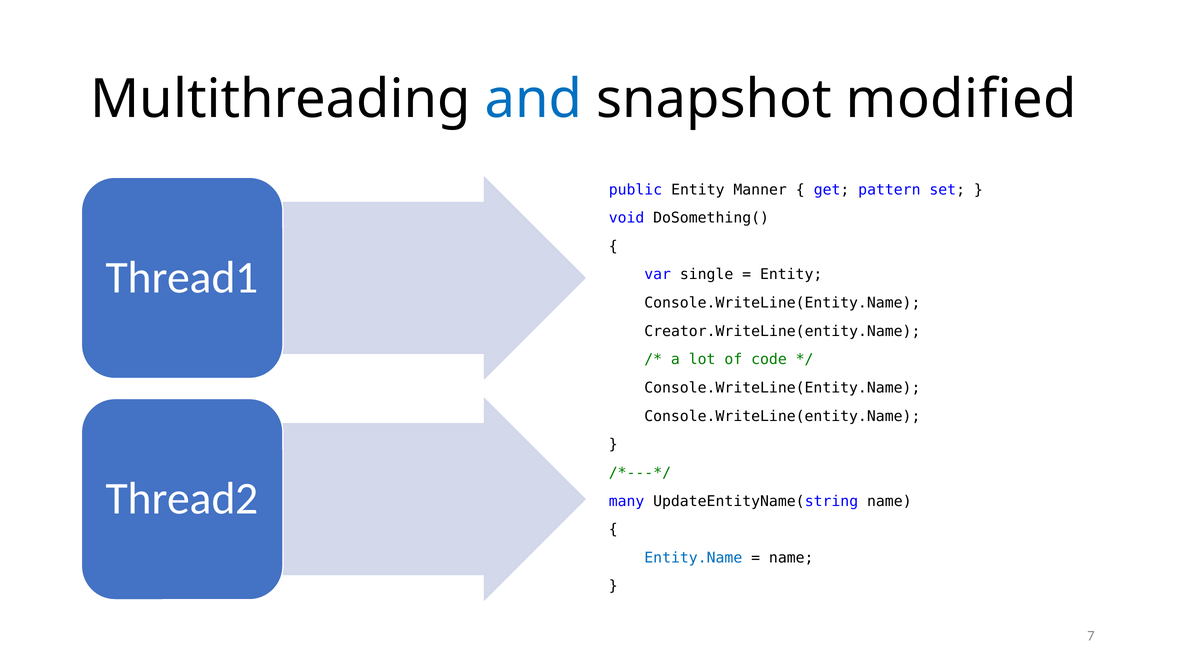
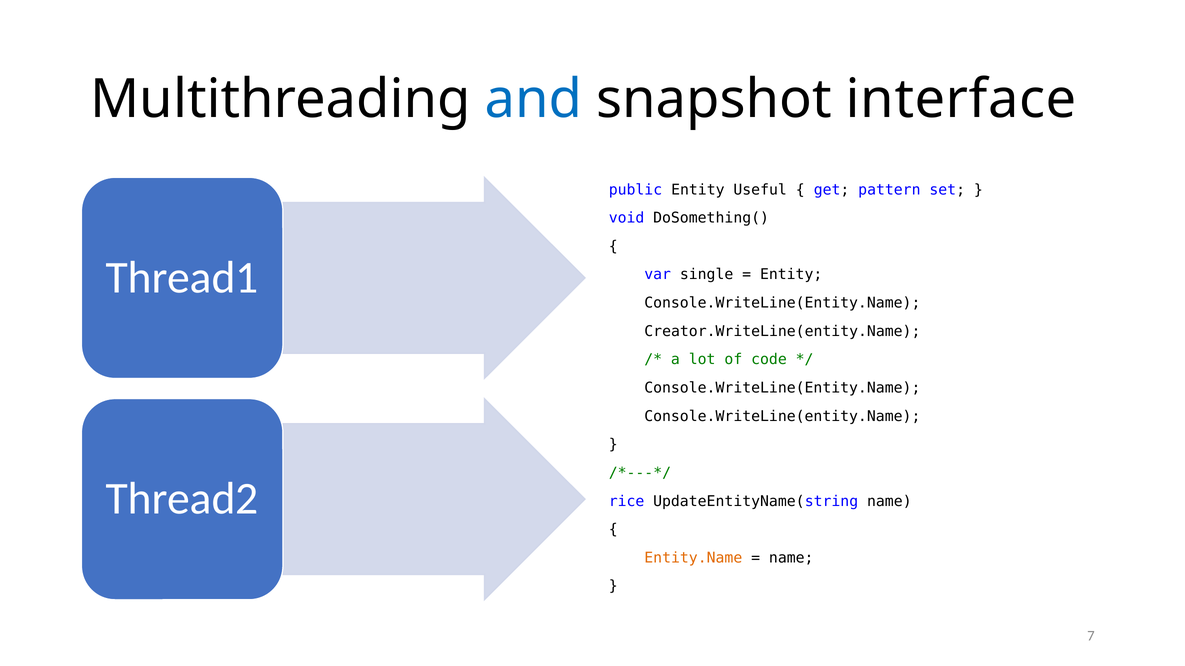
modified: modified -> interface (961, 100)
Manner: Manner -> Useful (760, 190)
many: many -> rice (627, 502)
Entity.Name colour: blue -> orange (693, 558)
